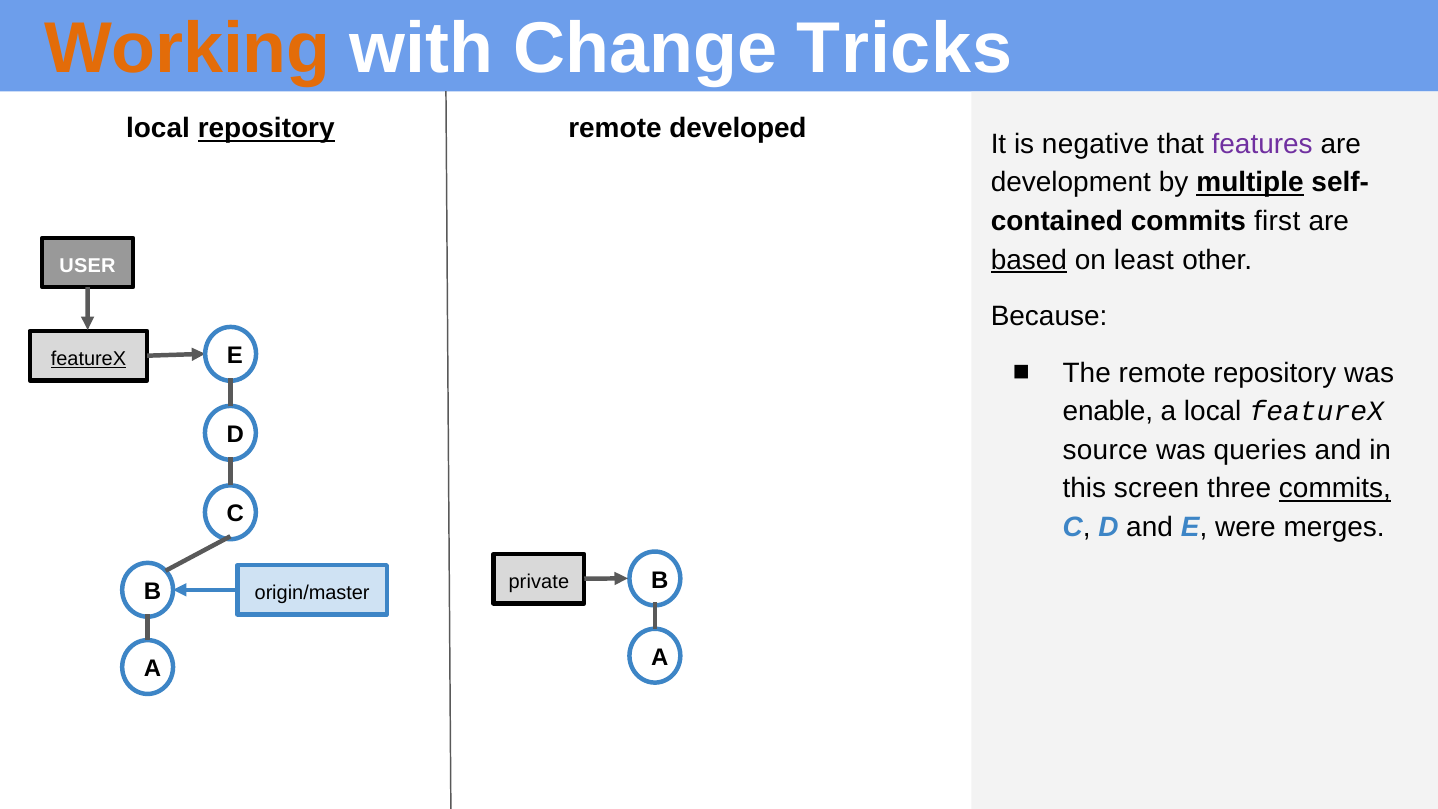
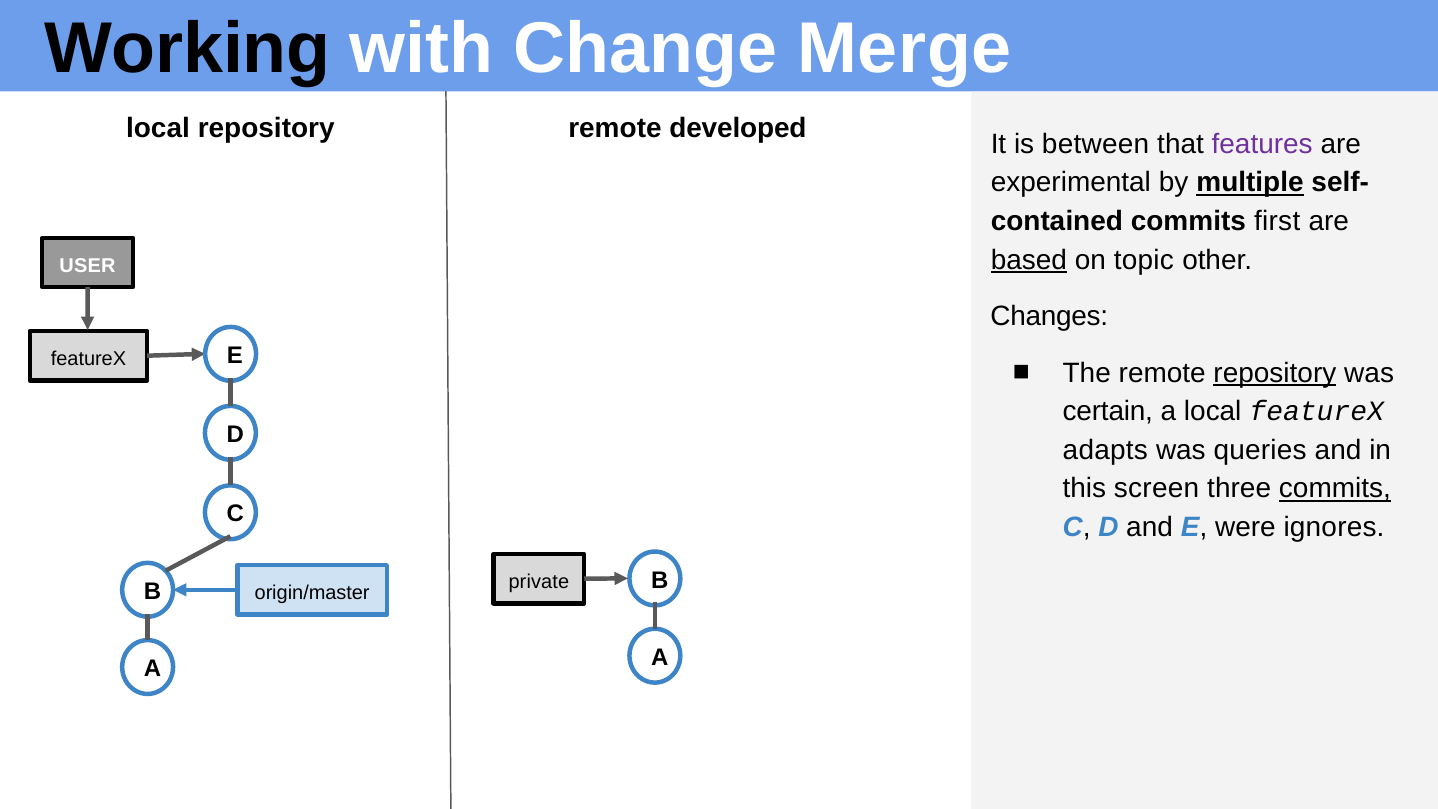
Working colour: orange -> black (187, 49)
Tricks: Tricks -> Merge (904, 49)
repository underline: present -> none (266, 129)
negative: negative -> between (1096, 144)
development: development -> experimental (1071, 183)
least: least -> topic (1144, 260)
Because: Because -> Changes (1049, 316)
featureX underline: present -> none (88, 359)
repository underline: none -> present (1275, 373)
enable: enable -> certain (1108, 411)
source: source -> adapts (1105, 450)
merges: merges -> ignores (1334, 527)
